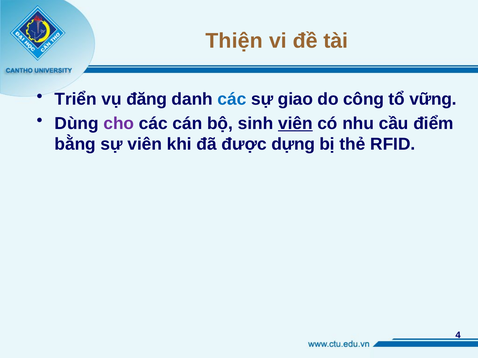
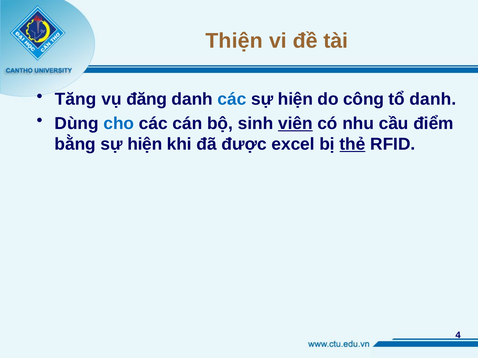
Triển: Triển -> Tăng (76, 99)
giao: giao -> hiện (295, 99)
tổ vững: vững -> danh (433, 99)
cho colour: purple -> blue (119, 123)
viên: viên -> hiện (145, 144)
dựng: dựng -> excel (293, 144)
thẻ underline: none -> present (353, 144)
